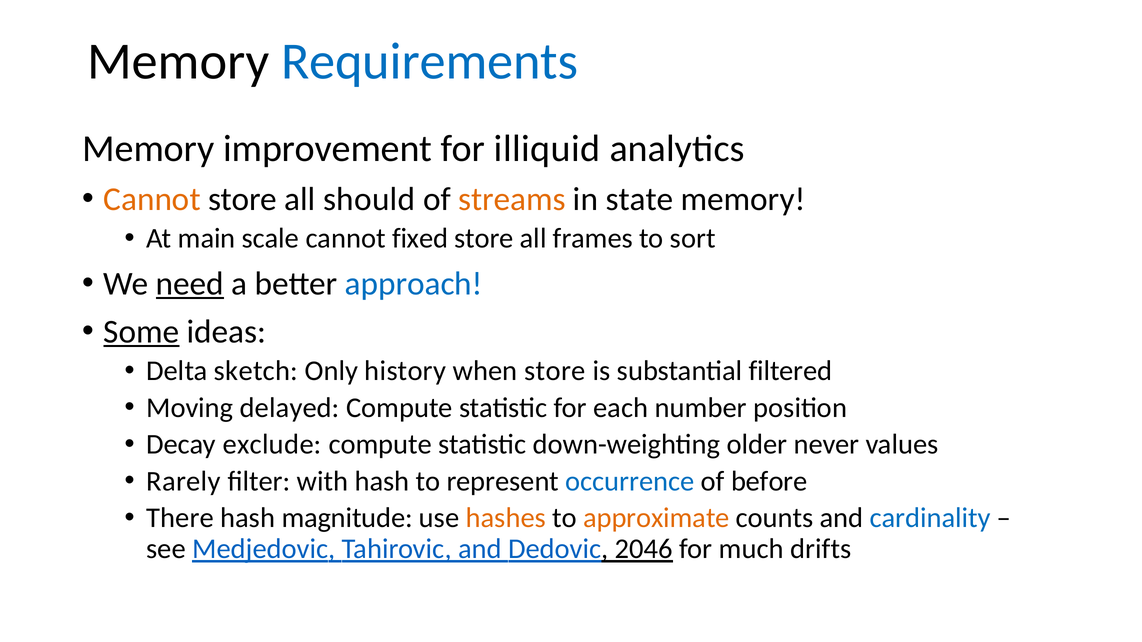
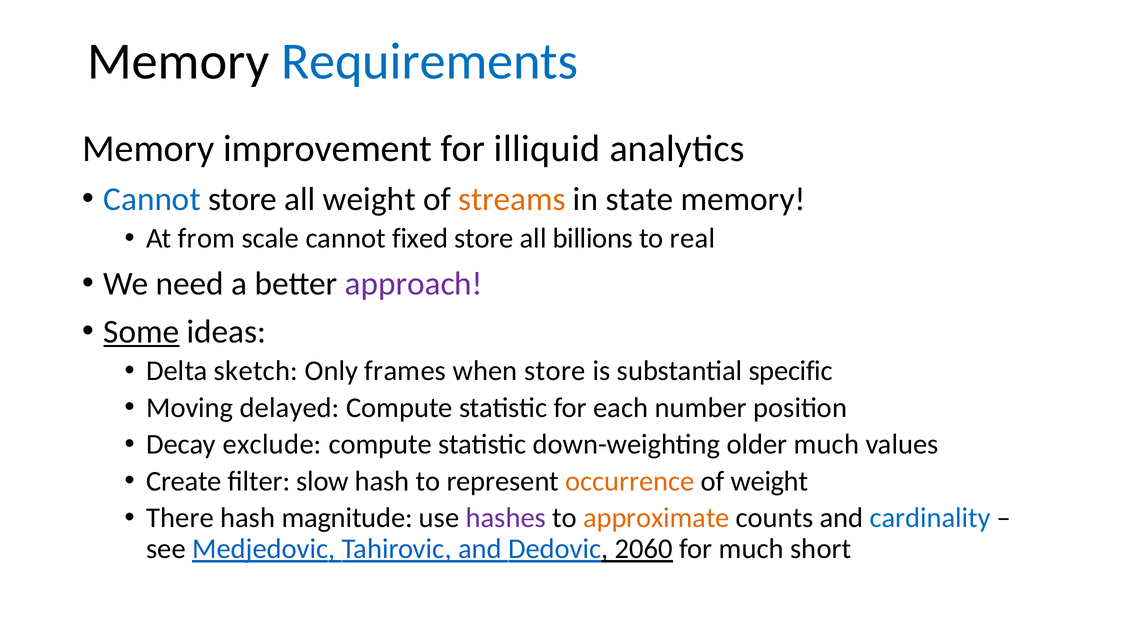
Cannot colour: orange -> blue (152, 199)
all should: should -> weight (369, 199)
main: main -> from (207, 239)
frames: frames -> billions (593, 239)
sort: sort -> real (693, 239)
need underline: present -> none (190, 284)
approach colour: blue -> purple (414, 284)
history: history -> frames (405, 371)
filtered: filtered -> specific (791, 371)
older never: never -> much (826, 445)
Rarely: Rarely -> Create (184, 481)
with: with -> slow (323, 481)
occurrence colour: blue -> orange (630, 481)
of before: before -> weight (769, 481)
hashes colour: orange -> purple (506, 518)
2046: 2046 -> 2060 (644, 549)
drifts: drifts -> short (821, 549)
